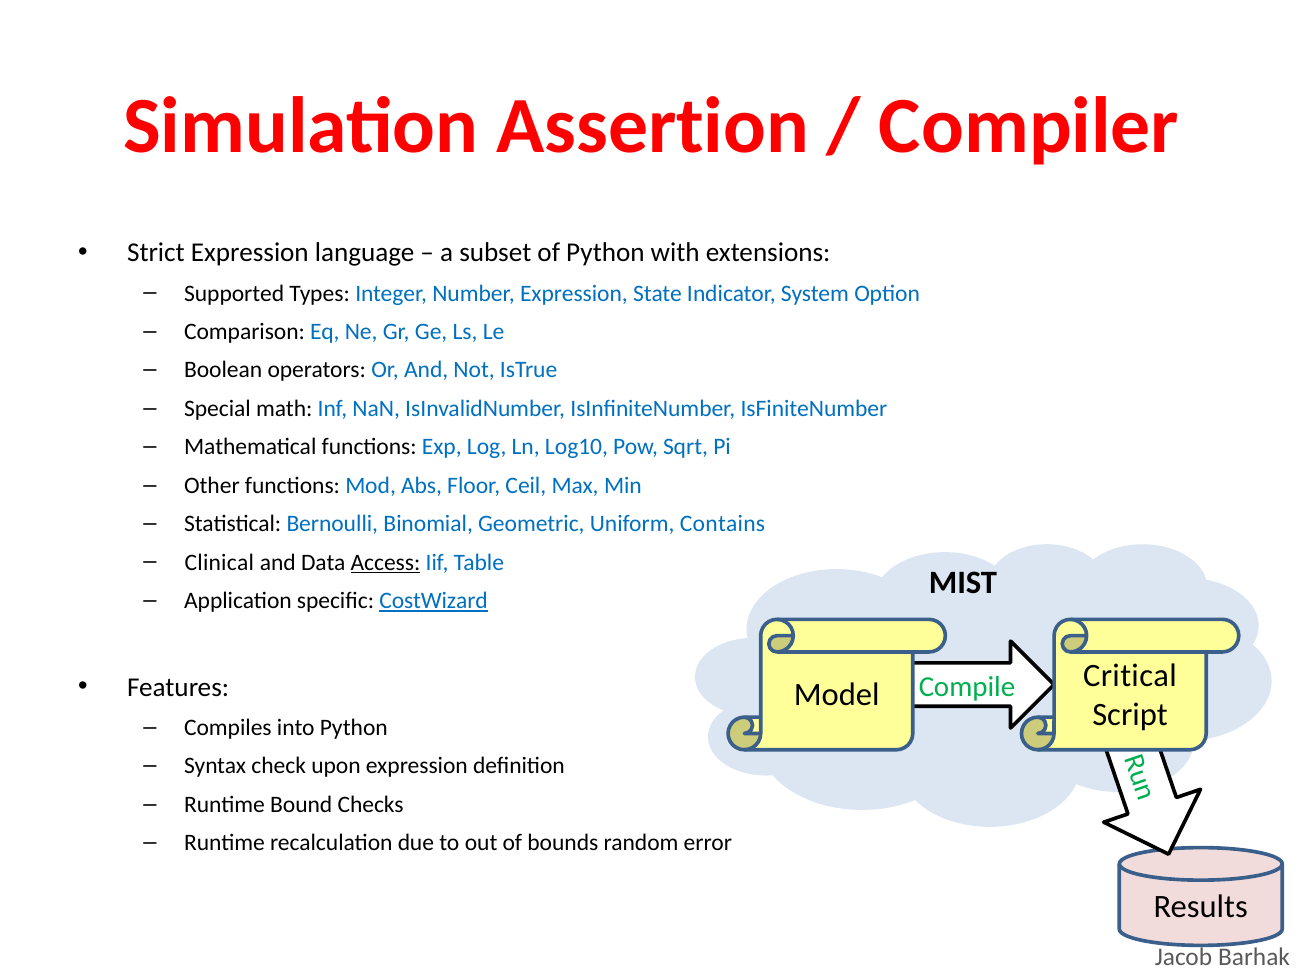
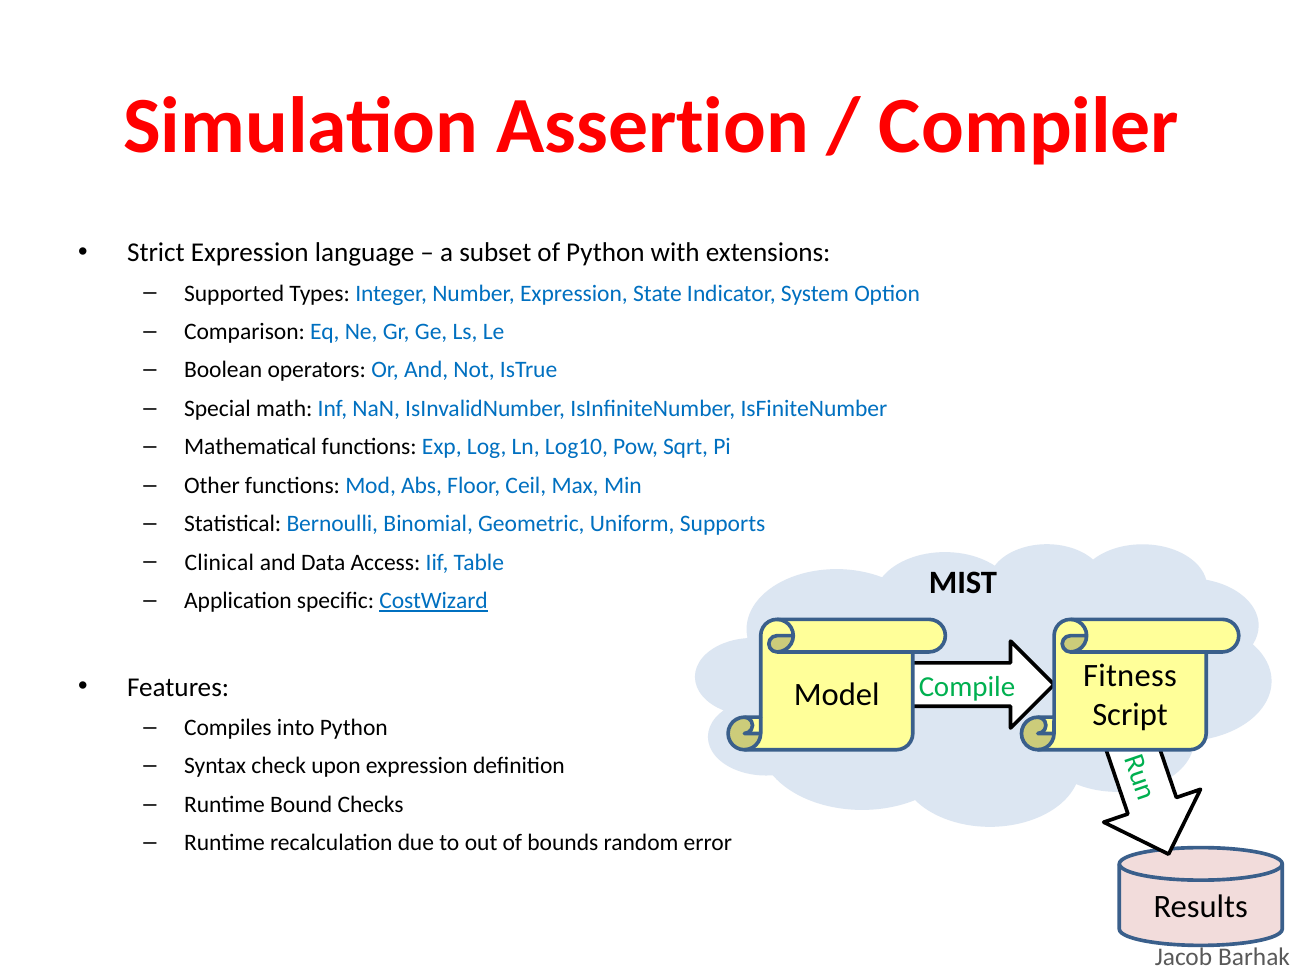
Contains: Contains -> Supports (723, 524)
Access underline: present -> none (386, 562)
Critical: Critical -> Fitness (1130, 675)
